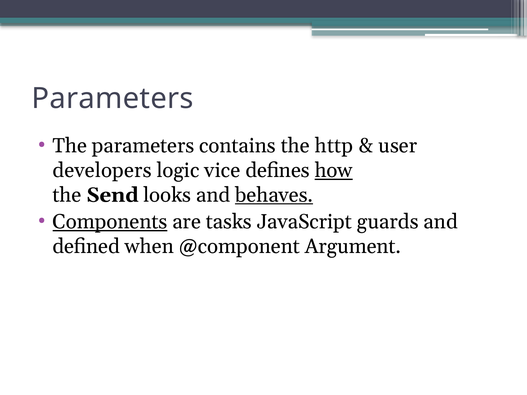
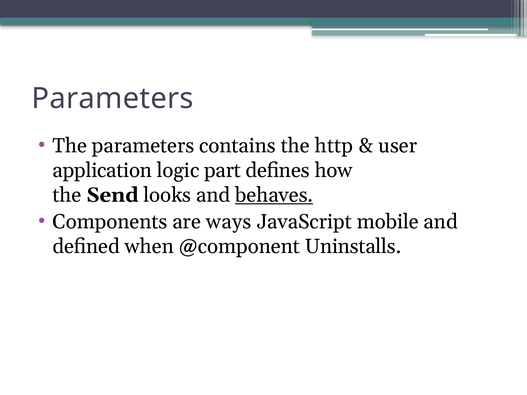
developers: developers -> application (102, 171)
vice: vice -> part (222, 171)
how underline: present -> none (334, 171)
Components underline: present -> none (110, 222)
tasks: tasks -> ways (229, 222)
guards: guards -> mobile (388, 222)
Argument: Argument -> Uninstalls (353, 247)
